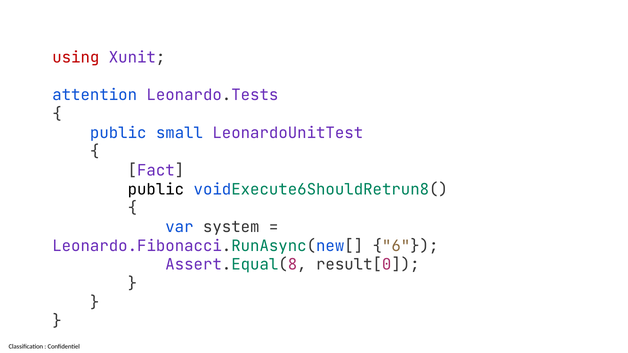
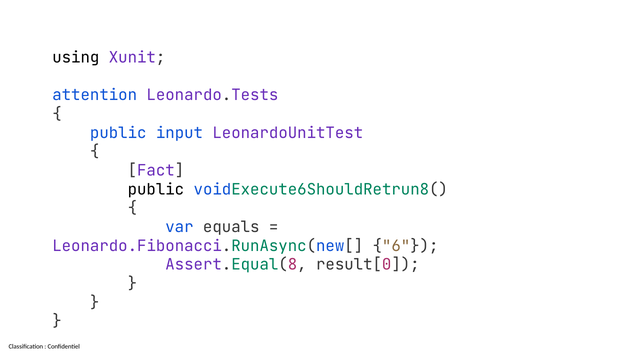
using colour: red -> black (76, 58)
small: small -> input (179, 133)
system: system -> equals (231, 227)
